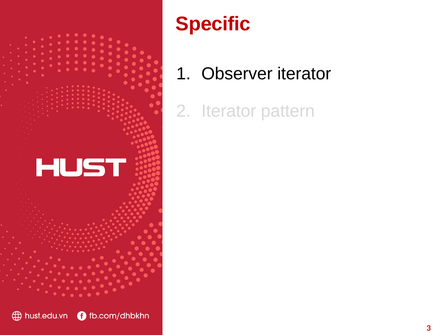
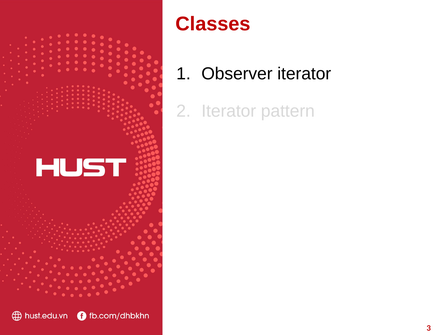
Specific: Specific -> Classes (213, 24)
